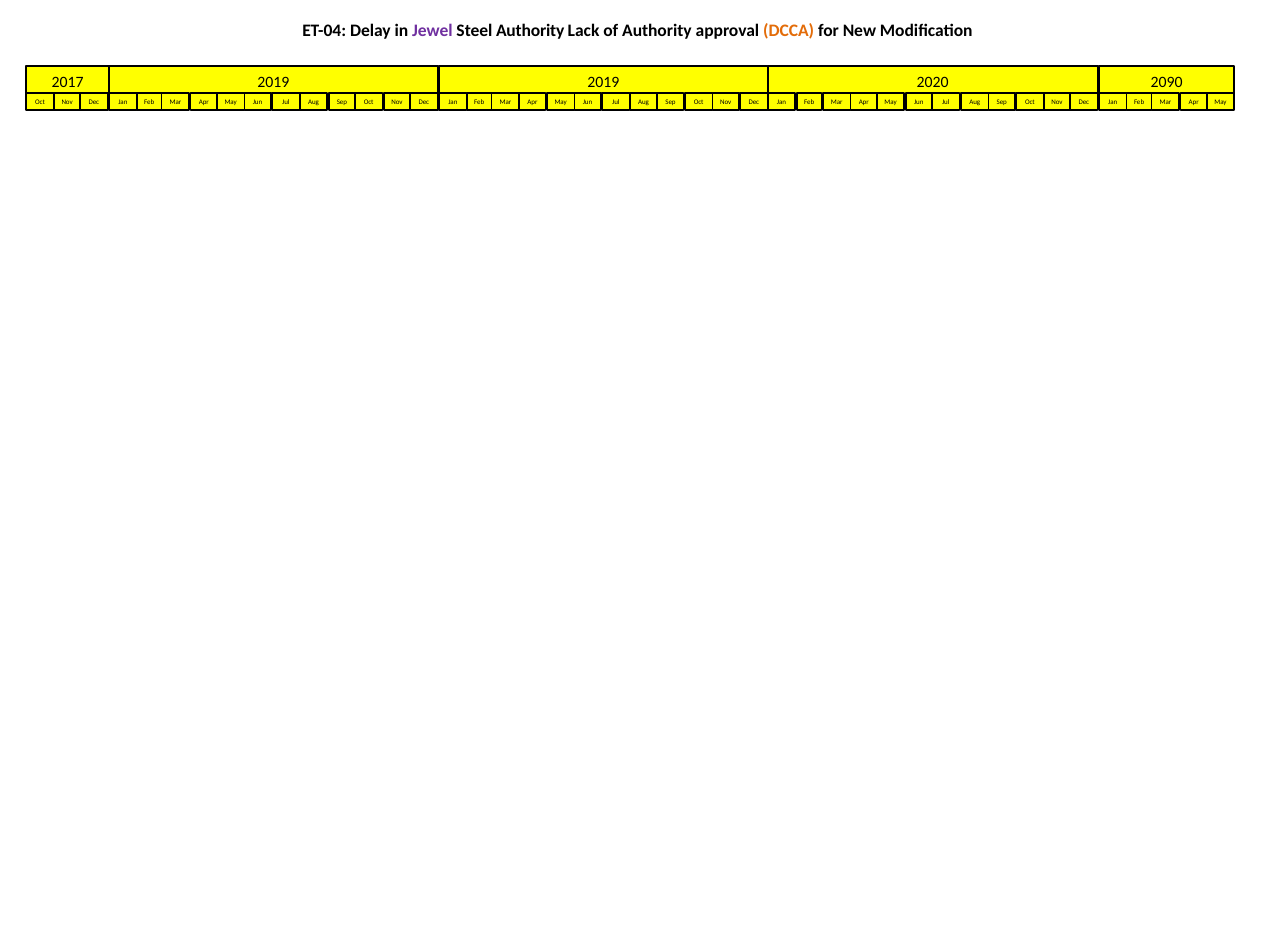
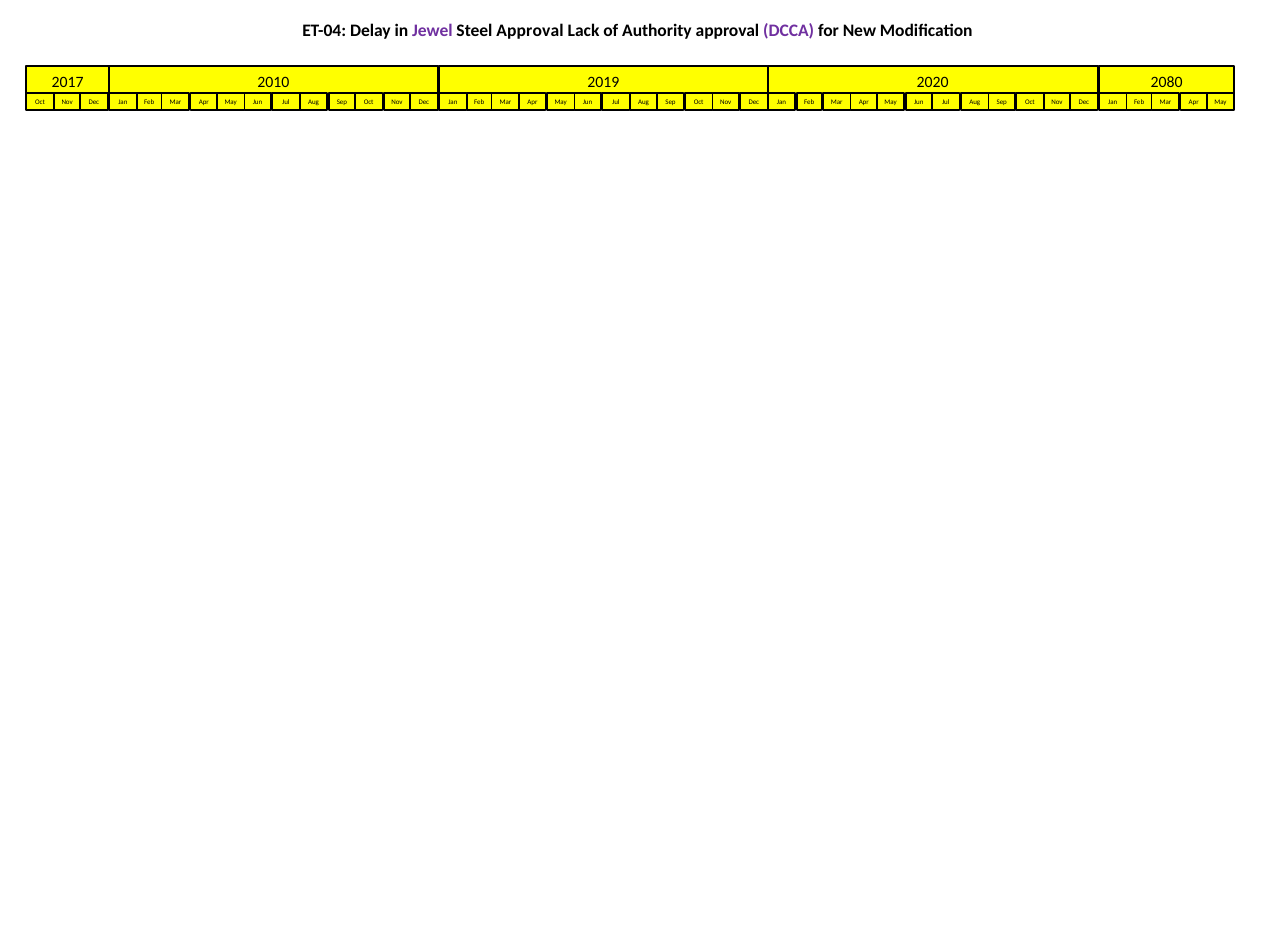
Steel Authority: Authority -> Approval (530, 31)
DCCA colour: orange -> purple (789, 31)
2017 2019: 2019 -> 2010 (273, 83)
2090: 2090 -> 2080 (1167, 83)
